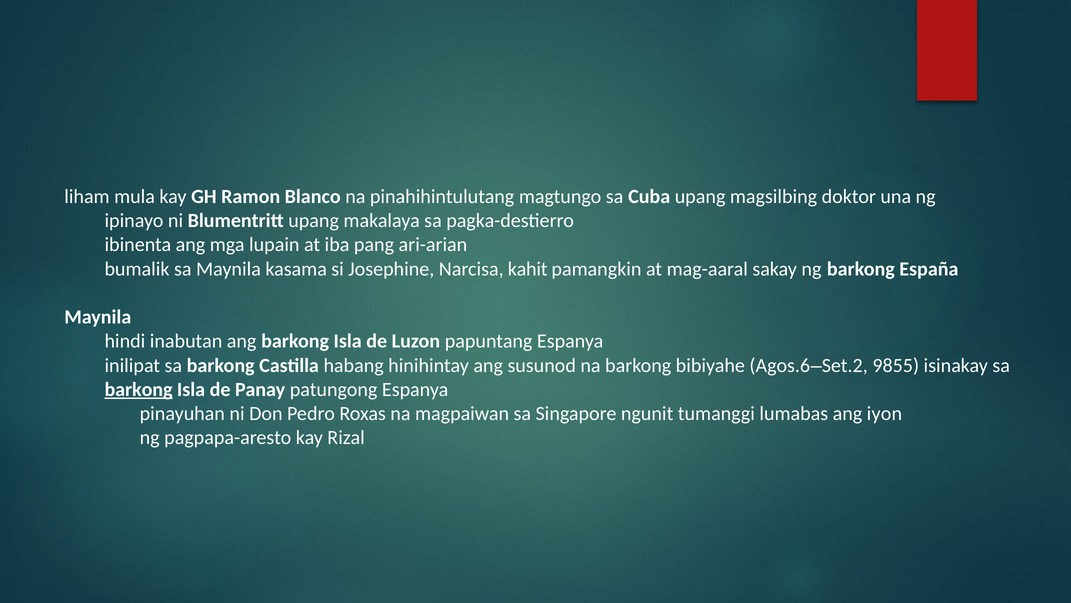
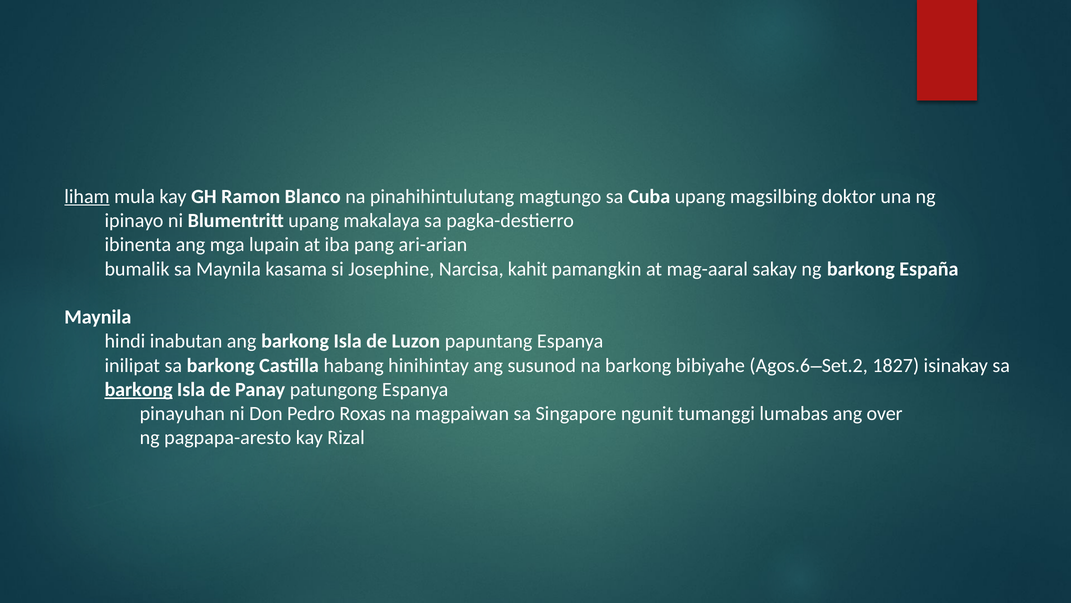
liham underline: none -> present (87, 196)
9855: 9855 -> 1827 (896, 365)
iyon: iyon -> over (885, 413)
